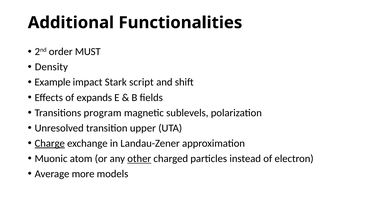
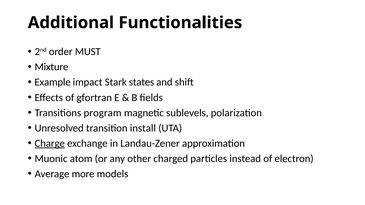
Density: Density -> Mixture (51, 67)
script: script -> states (142, 82)
expands: expands -> gfortran (94, 98)
upper: upper -> install (143, 128)
other underline: present -> none (139, 159)
